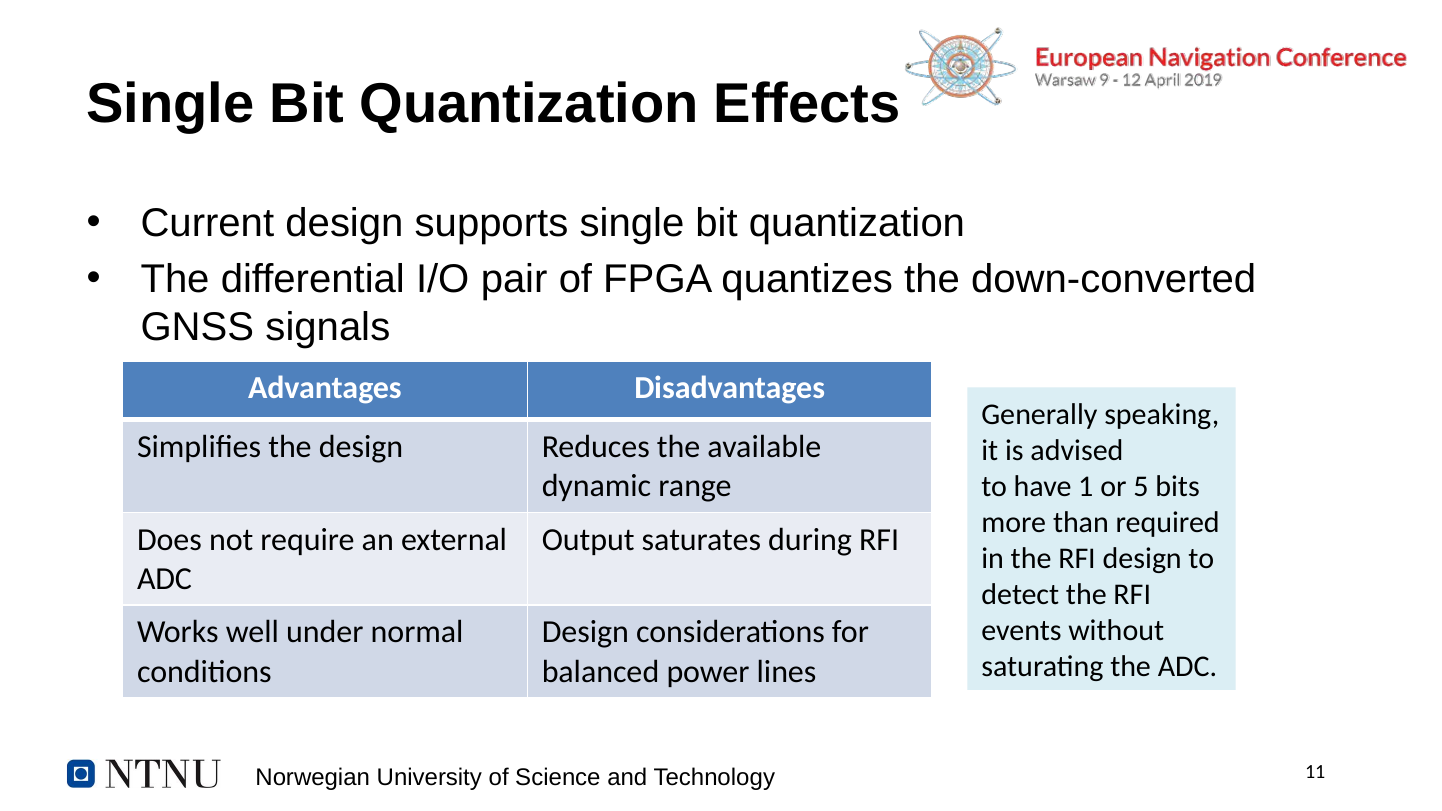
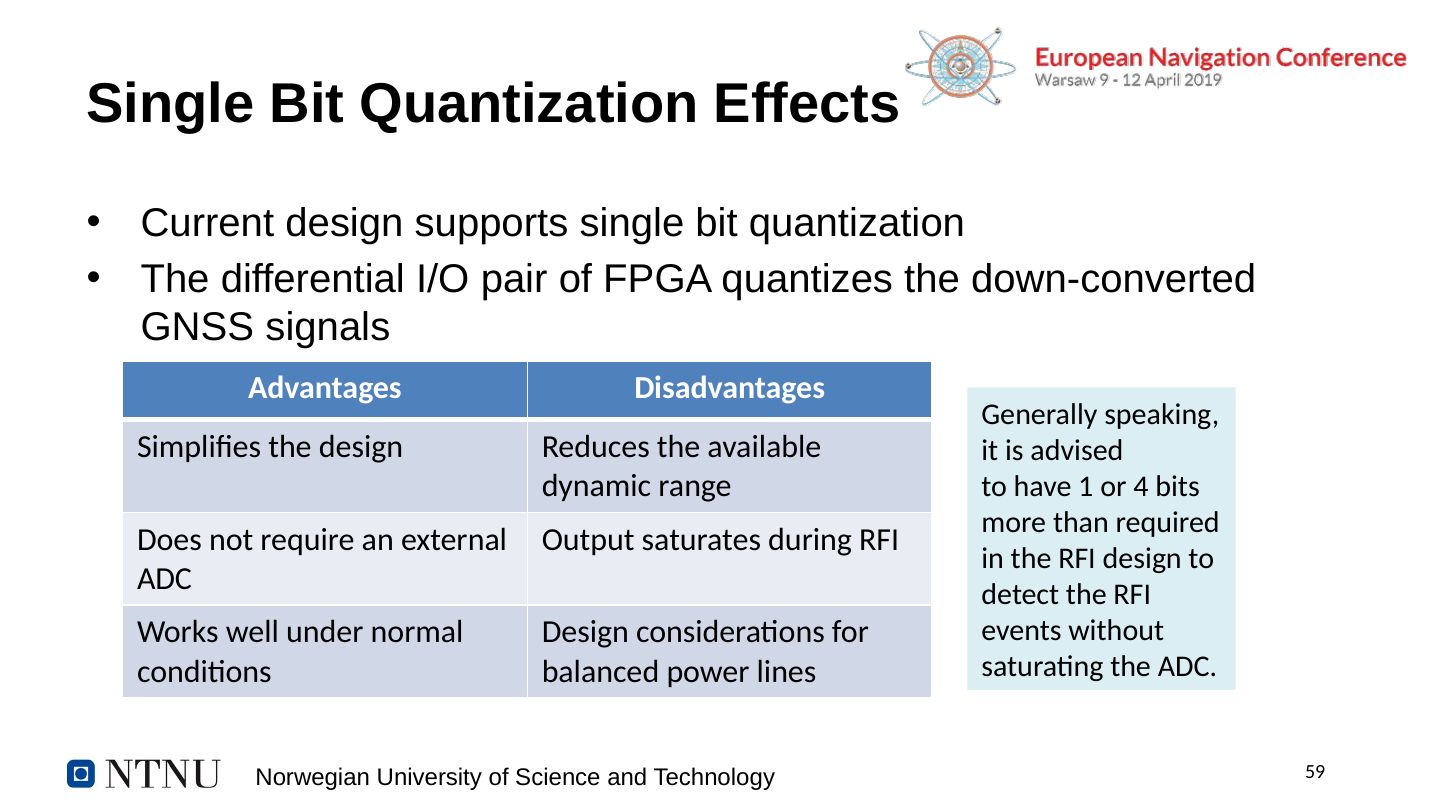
5: 5 -> 4 (1141, 487)
11: 11 -> 59 (1315, 772)
